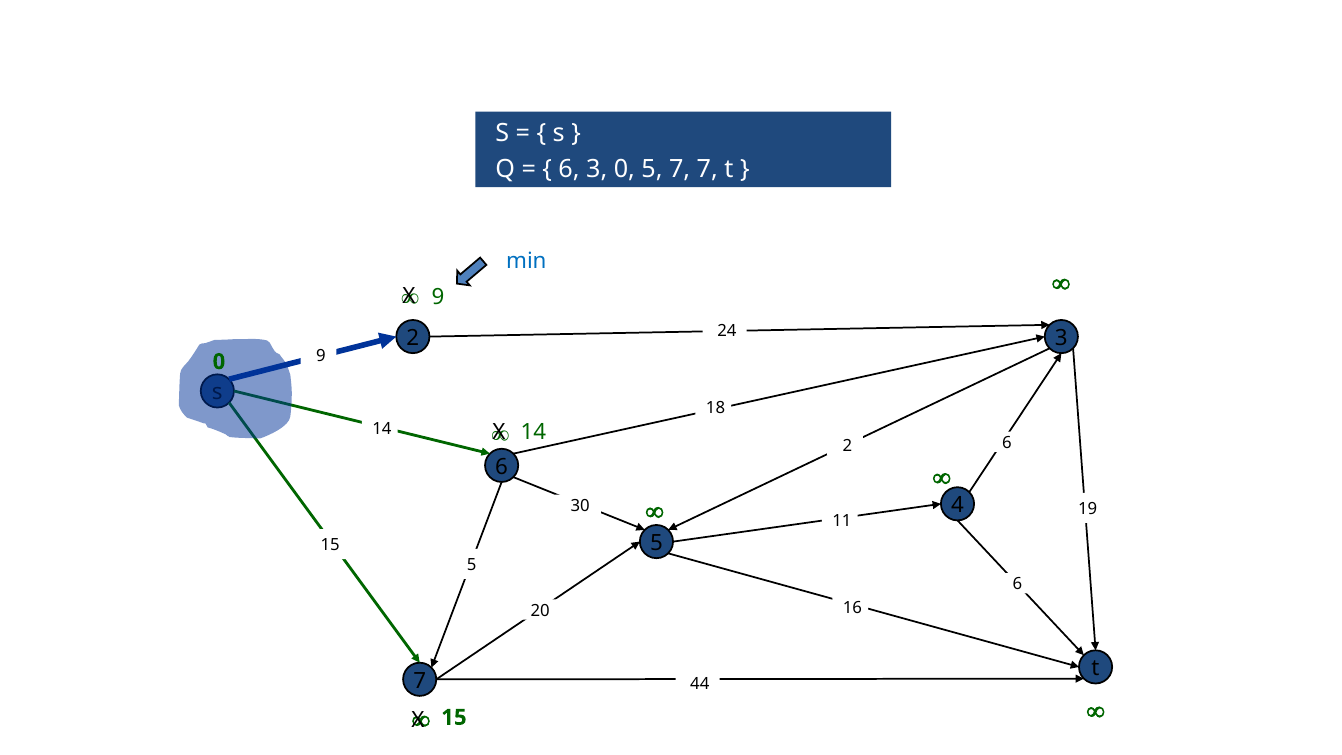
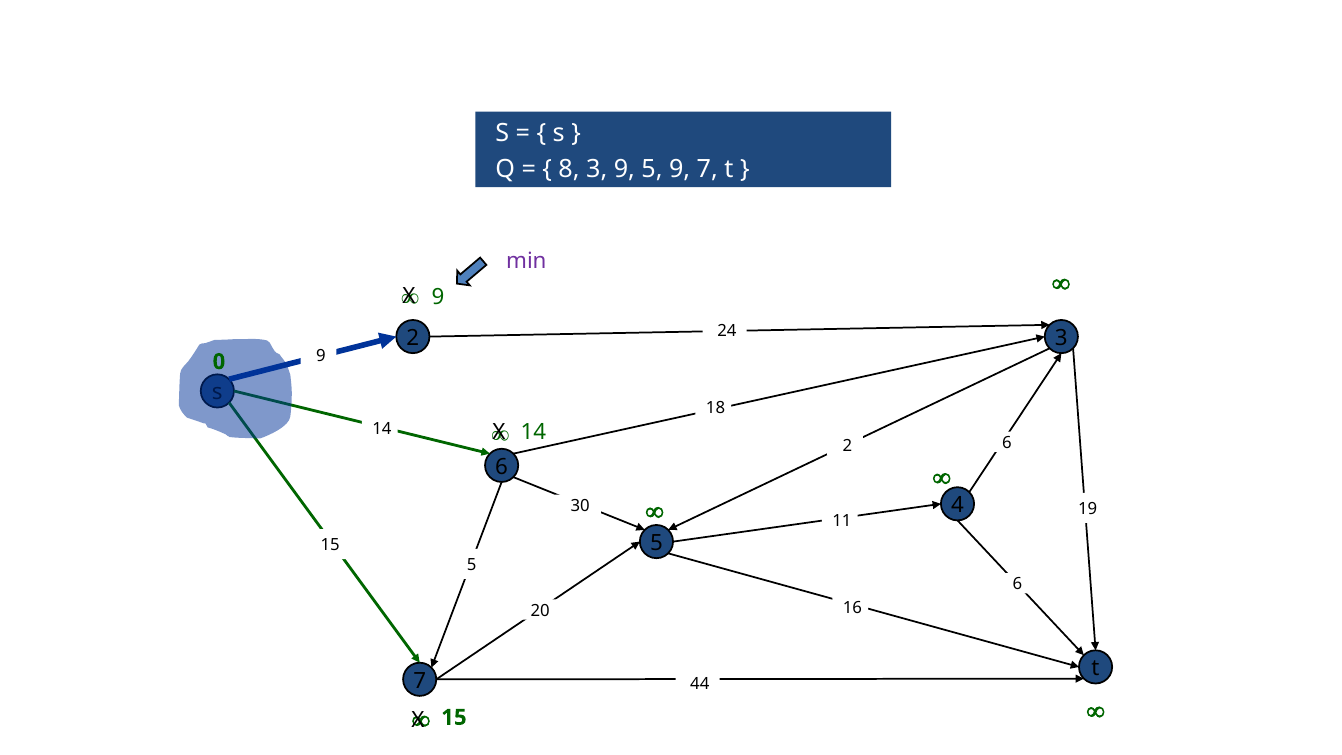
6: 6 -> 8 (569, 169)
3 0: 0 -> 9 (624, 169)
5 7: 7 -> 9 (680, 169)
min colour: blue -> purple (526, 261)
